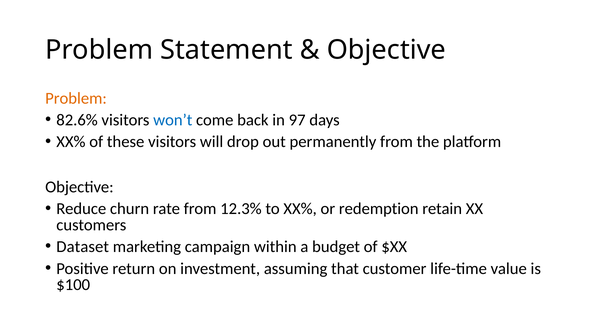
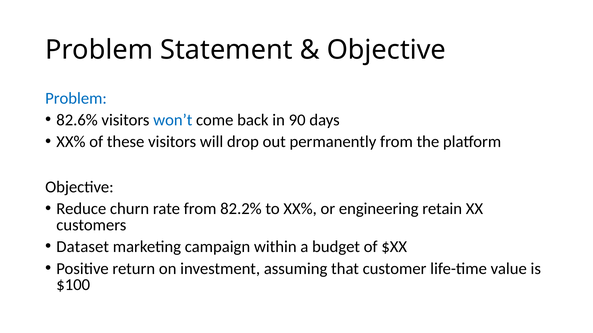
Problem colour: orange -> blue (76, 98)
97: 97 -> 90 (297, 120)
12.3%: 12.3% -> 82.2% (241, 209)
redemption: redemption -> engineering (379, 209)
